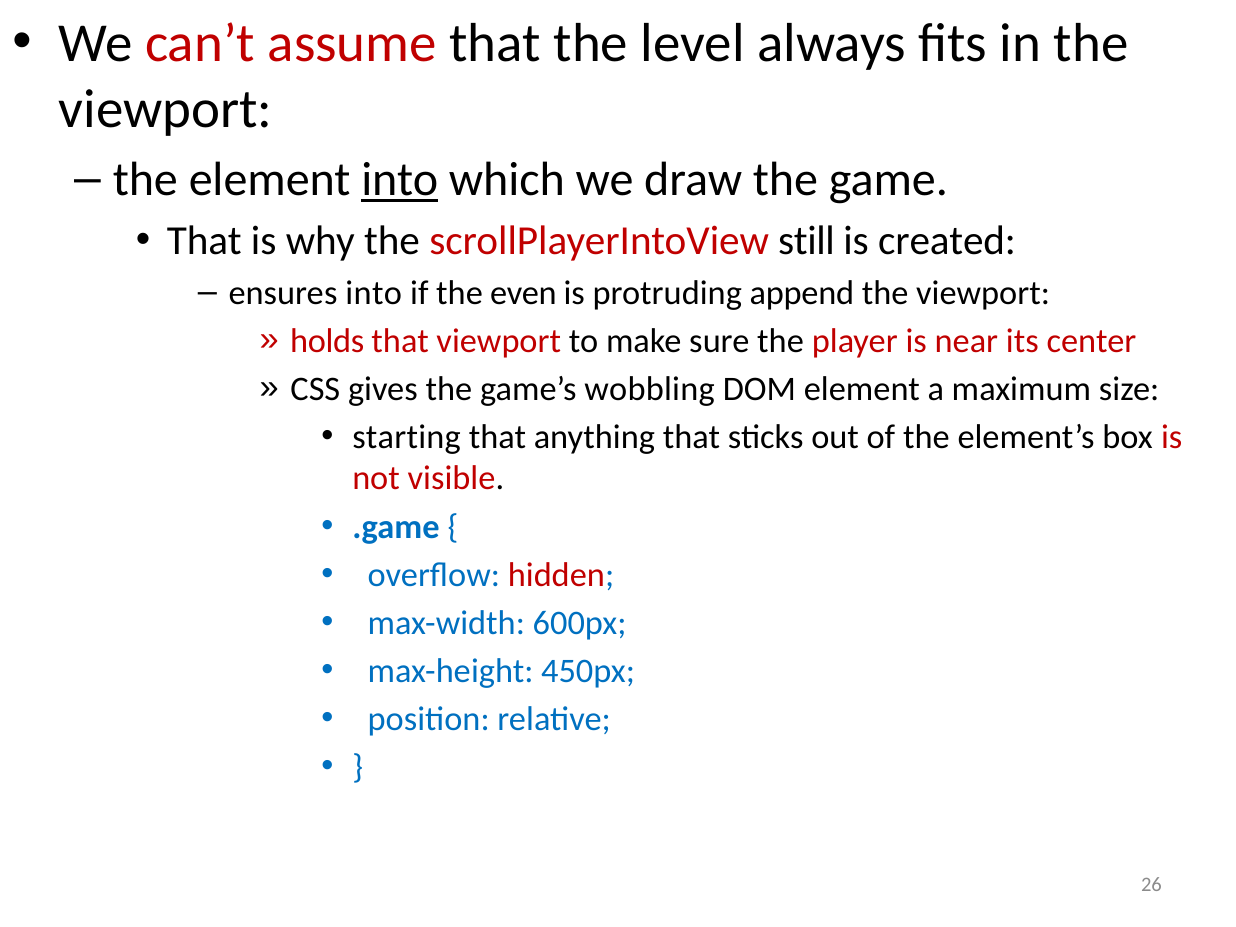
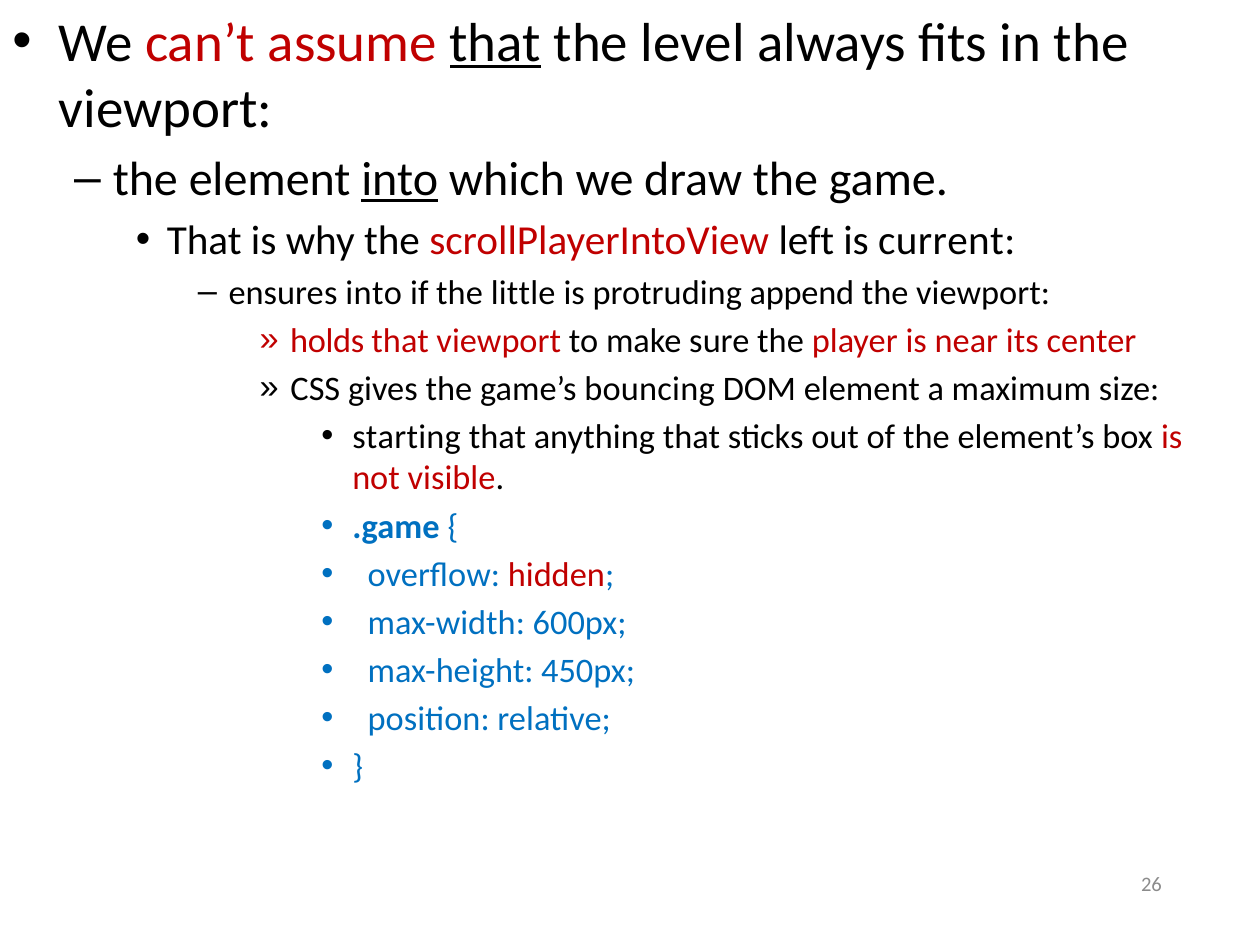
that underline: none -> present (496, 43)
still: still -> left (806, 241)
created: created -> current (947, 241)
even: even -> little (523, 293)
wobbling: wobbling -> bouncing (650, 389)
